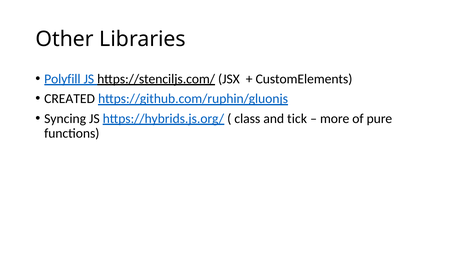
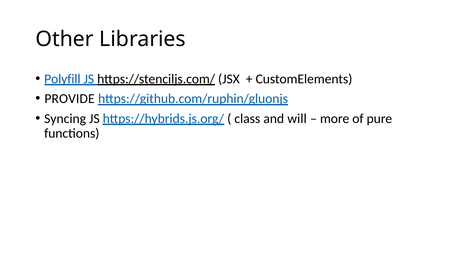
CREATED: CREATED -> PROVIDE (70, 99)
tick: tick -> will (297, 118)
